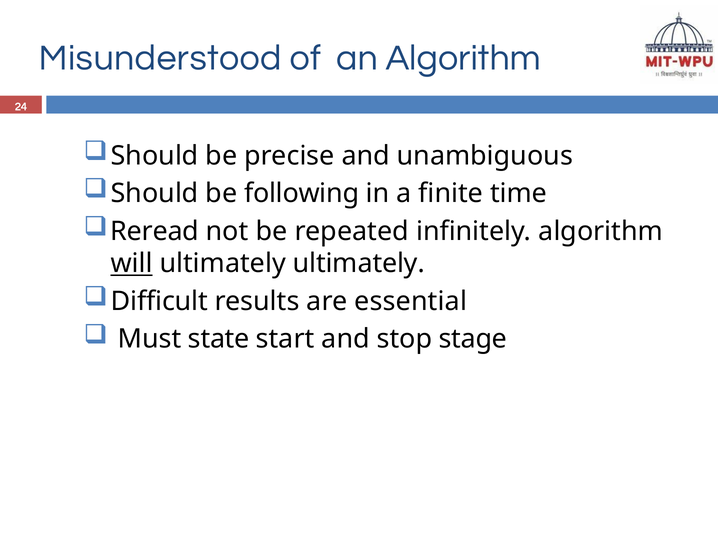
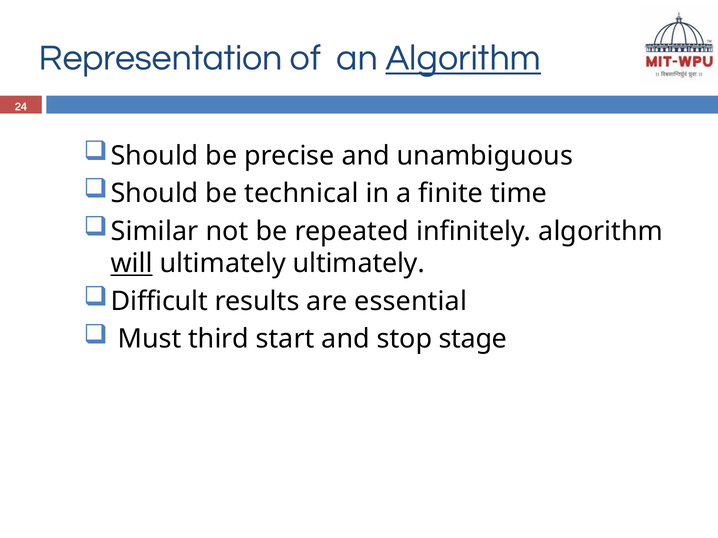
Misunderstood: Misunderstood -> Representation (161, 58)
Algorithm underline: none -> present (463, 58)
following: following -> technical (301, 194)
Reread: Reread -> Similar (155, 231)
state: state -> third (219, 339)
